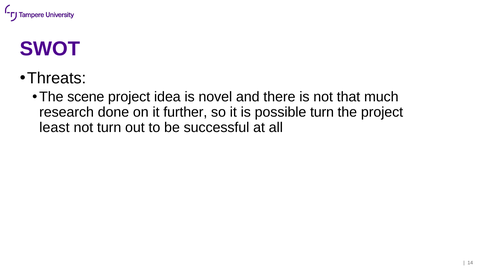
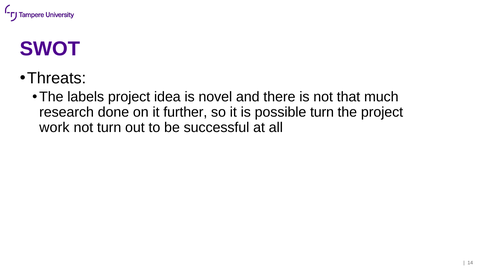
scene: scene -> labels (86, 97)
least: least -> work (54, 127)
